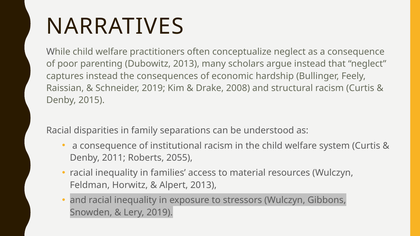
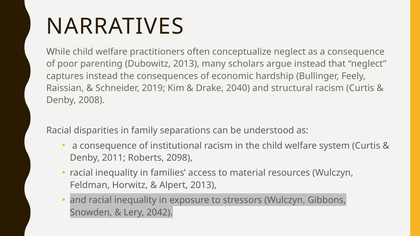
2008: 2008 -> 2040 (238, 88)
2015: 2015 -> 2008 (92, 100)
2055: 2055 -> 2098 (179, 158)
Lery 2019: 2019 -> 2042 (160, 213)
